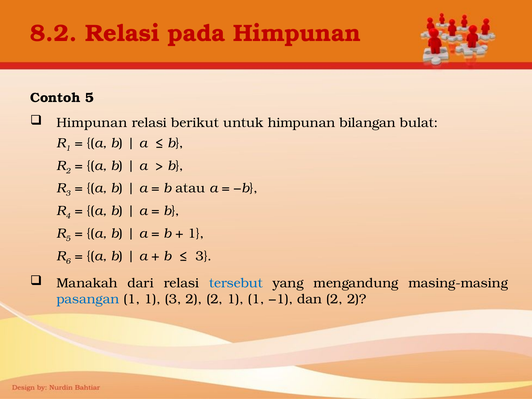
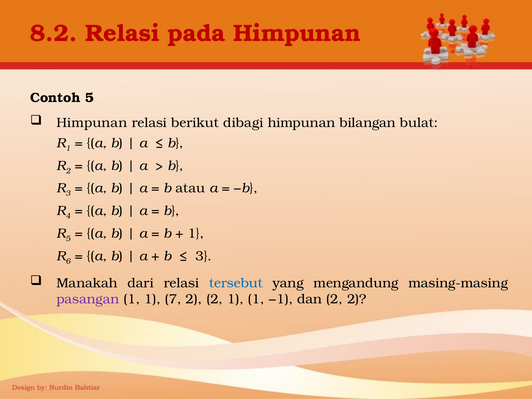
untuk: untuk -> dibagi (243, 123)
pasangan colour: blue -> purple (88, 299)
1 3: 3 -> 7 (173, 299)
